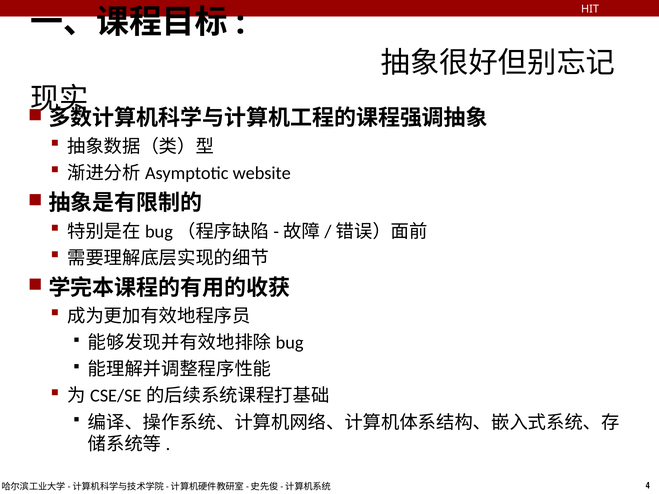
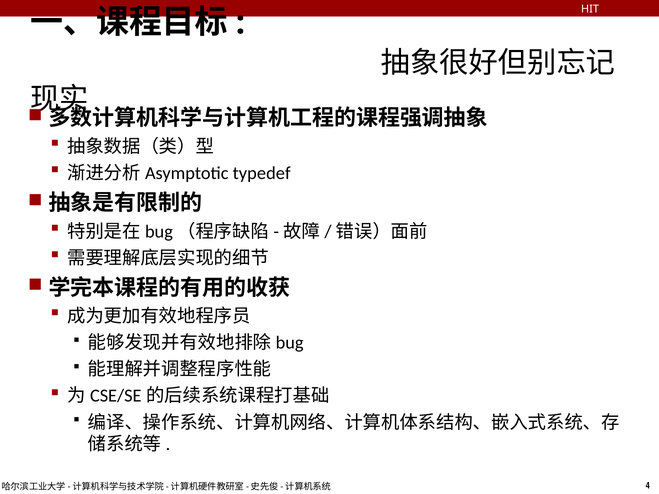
website: website -> typedef (262, 173)
